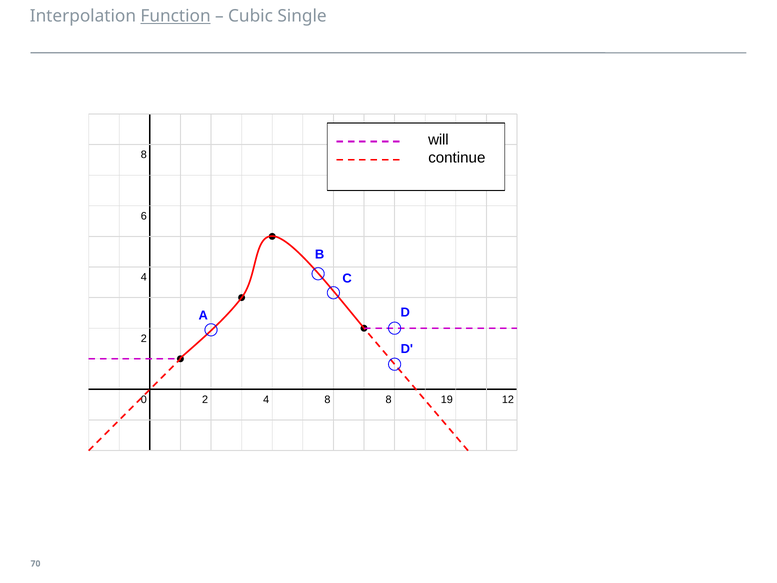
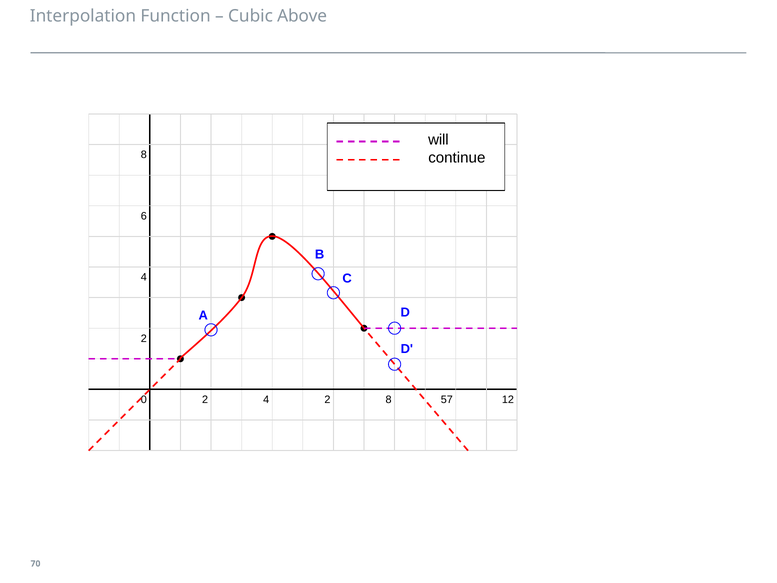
Function underline: present -> none (176, 16)
Single: Single -> Above (302, 16)
4 8: 8 -> 2 (327, 400)
19: 19 -> 57 (447, 400)
